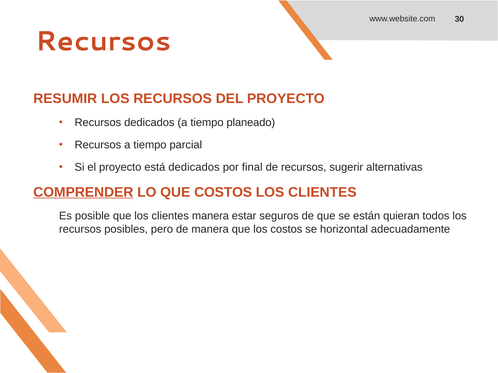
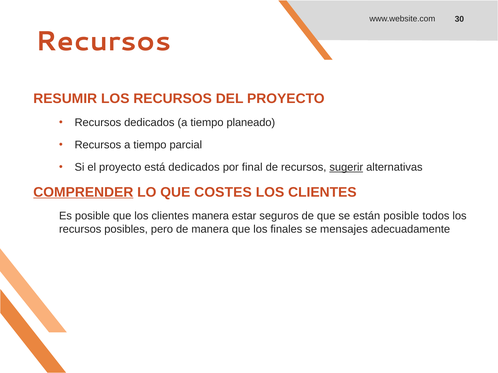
sugerir underline: none -> present (346, 168)
QUE COSTOS: COSTOS -> COSTES (223, 192)
están quieran: quieran -> posible (401, 216)
los costos: costos -> finales (286, 230)
horizontal: horizontal -> mensajes (344, 230)
